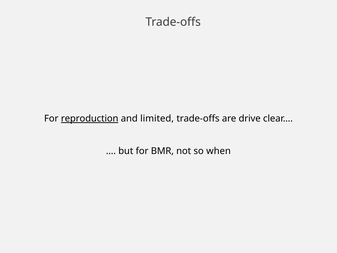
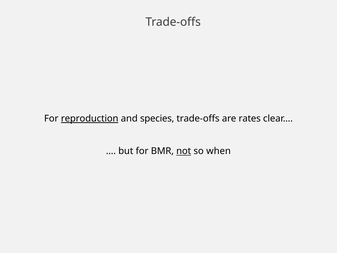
limited: limited -> species (157, 118)
drive: drive -> rates (250, 118)
not underline: none -> present (184, 151)
